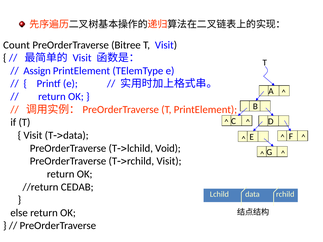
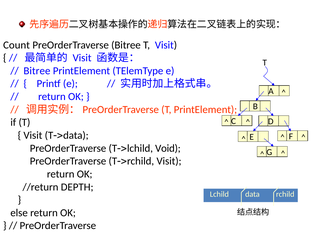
Assign: Assign -> Bitree (37, 71)
CEDAB: CEDAB -> DEPTH (77, 187)
